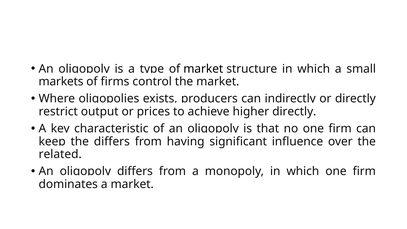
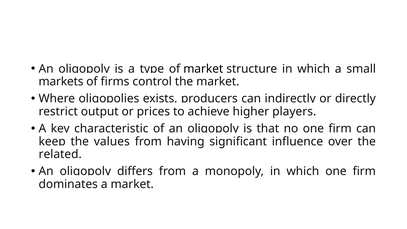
higher directly: directly -> players (294, 112)
differs: differs -> values (112, 141)
